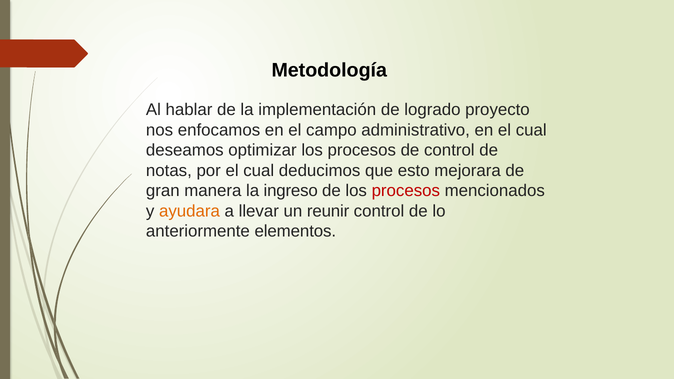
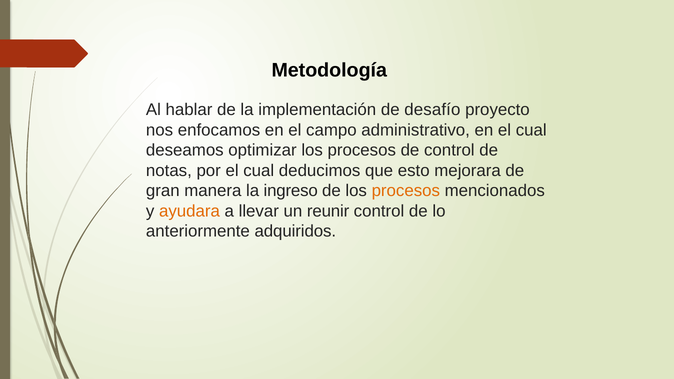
logrado: logrado -> desafío (432, 110)
procesos colour: red -> orange (406, 191)
elementos: elementos -> adquiridos (295, 231)
